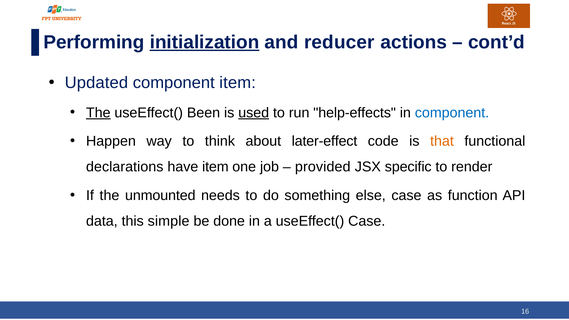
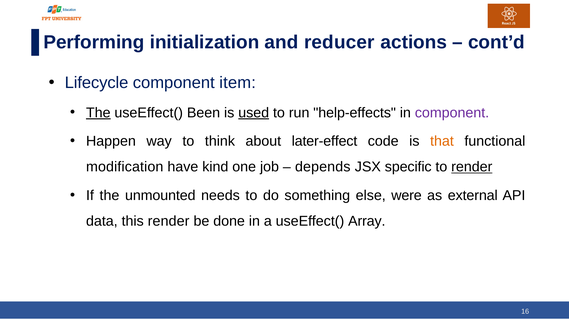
initialization underline: present -> none (205, 42)
Updated: Updated -> Lifecycle (97, 83)
component colour: blue -> purple (452, 113)
declarations: declarations -> modification (125, 167)
have item: item -> kind (215, 167)
provided: provided -> depends (323, 167)
render underline: none -> present (472, 167)
else case: case -> were (407, 195)
function: function -> external (473, 195)
this simple: simple -> render (169, 221)
useEffect( Case: Case -> Array (367, 221)
